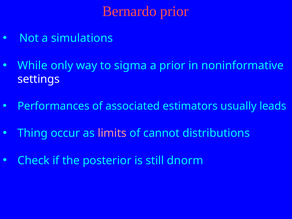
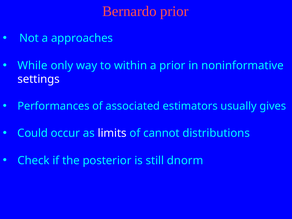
simulations: simulations -> approaches (82, 38)
sigma: sigma -> within (131, 66)
leads: leads -> gives (273, 106)
Thing: Thing -> Could (33, 133)
limits colour: pink -> white (112, 133)
